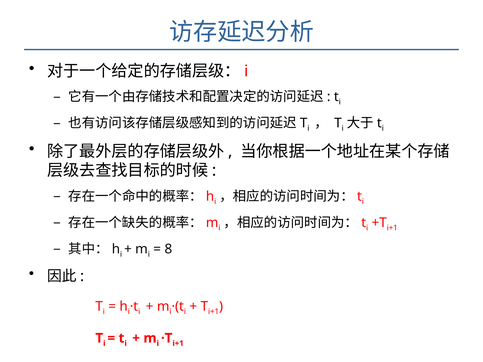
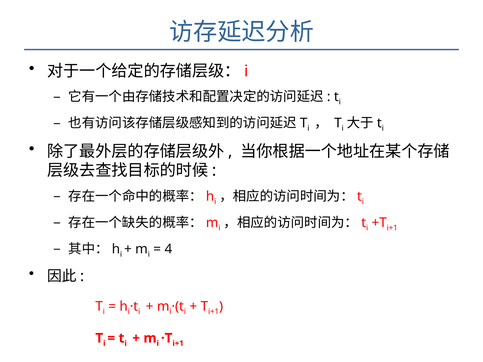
8: 8 -> 4 (168, 249)
